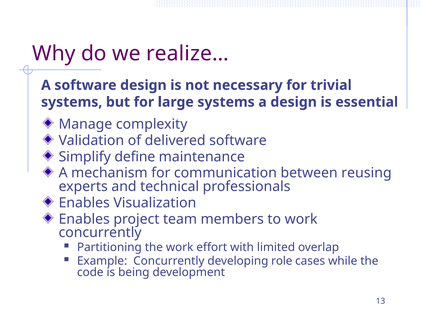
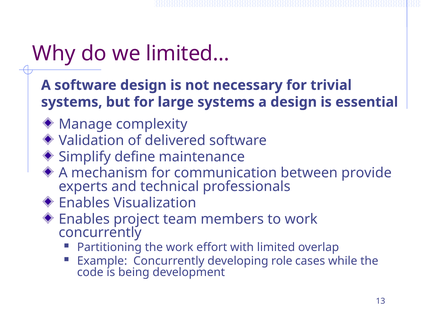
realize…: realize… -> limited… (188, 53)
reusing: reusing -> provide (367, 173)
